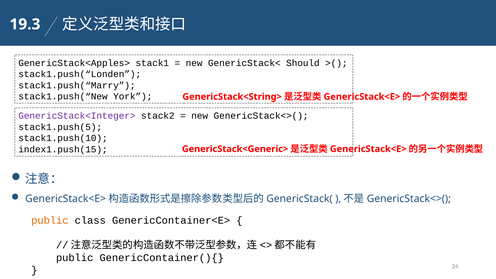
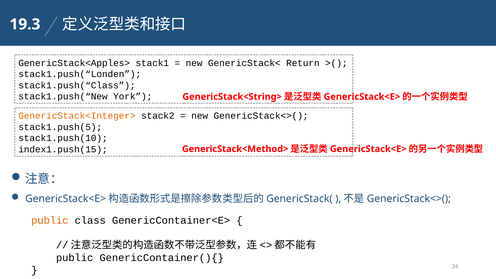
Should: Should -> Return (303, 63)
stack1.push(“Marry: stack1.push(“Marry -> stack1.push(“Class (77, 85)
GenericStack<Integer> colour: purple -> orange (77, 116)
GenericStack<Generic>: GenericStack<Generic> -> GenericStack<Method> (235, 149)
